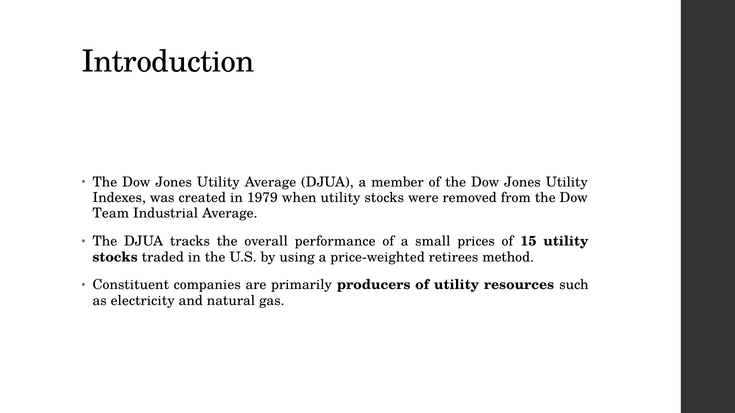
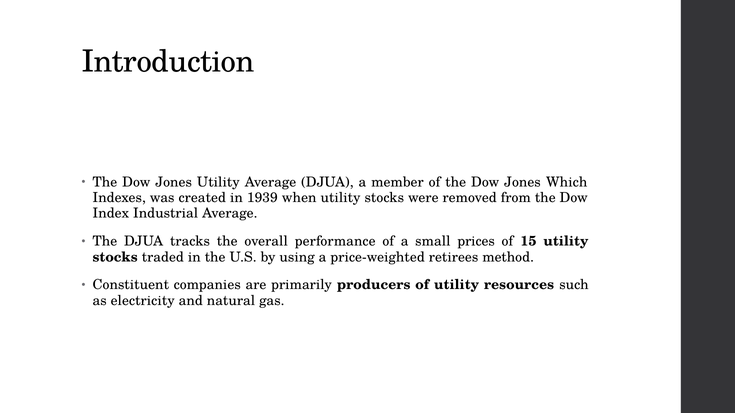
Utility: Utility -> Which (567, 182)
1979: 1979 -> 1939 (262, 198)
Team: Team -> Index (111, 214)
